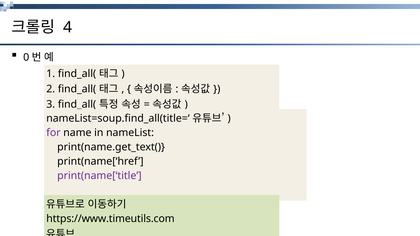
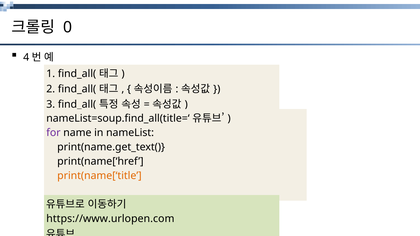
4: 4 -> 0 (68, 27)
0: 0 -> 4 (26, 57)
print(name[‘title colour: purple -> orange (99, 176)
https://www.timeutils.com: https://www.timeutils.com -> https://www.urlopen.com (110, 219)
